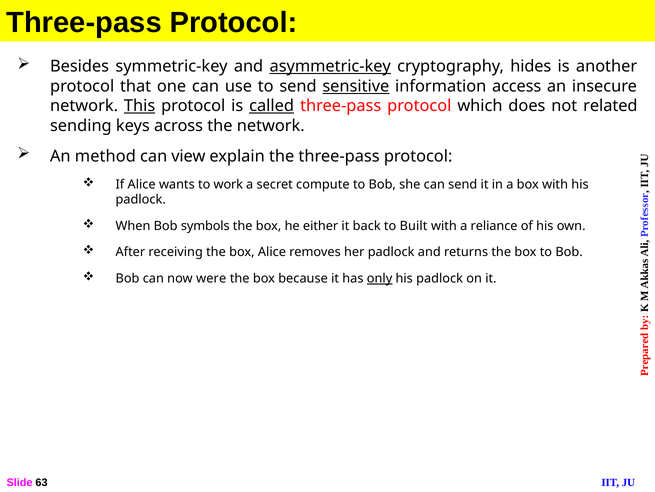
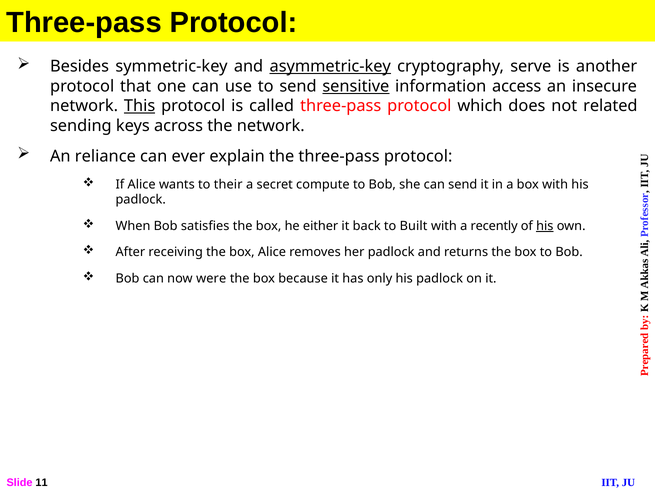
hides: hides -> serve (531, 66)
called underline: present -> none (272, 106)
method: method -> reliance (105, 156)
view: view -> ever (188, 156)
work: work -> their (228, 184)
symbols: symbols -> satisfies (205, 226)
reliance: reliance -> recently (494, 226)
his underline: none -> present (545, 226)
only underline: present -> none (380, 278)
63: 63 -> 11 (42, 482)
